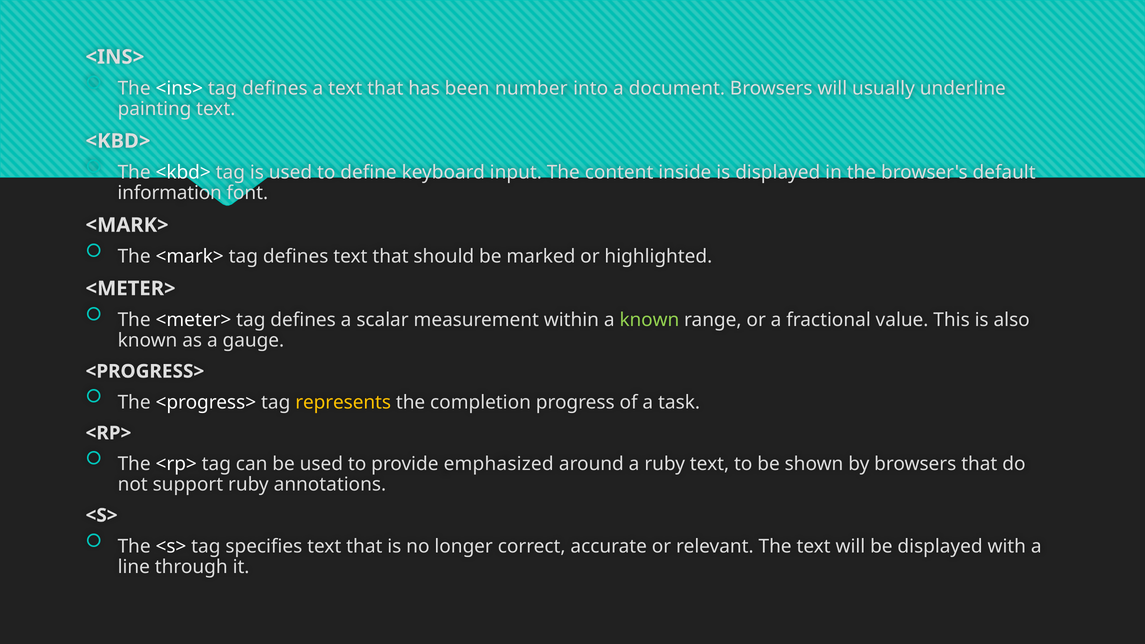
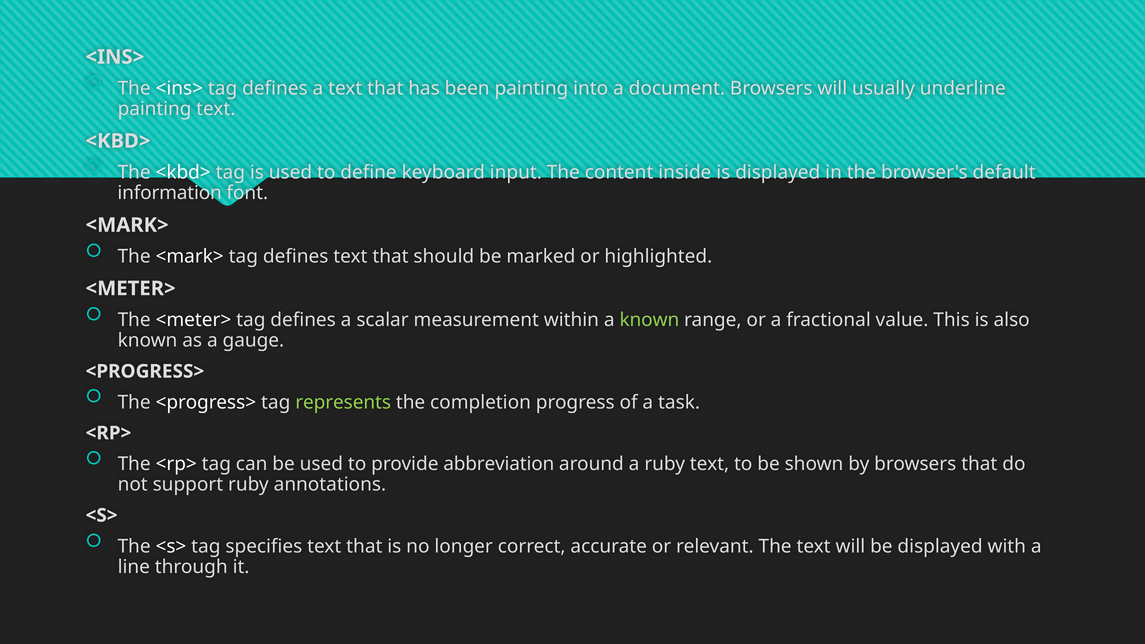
been number: number -> painting (531, 88)
represents colour: yellow -> light green (343, 402)
emphasized: emphasized -> abbreviation (499, 464)
